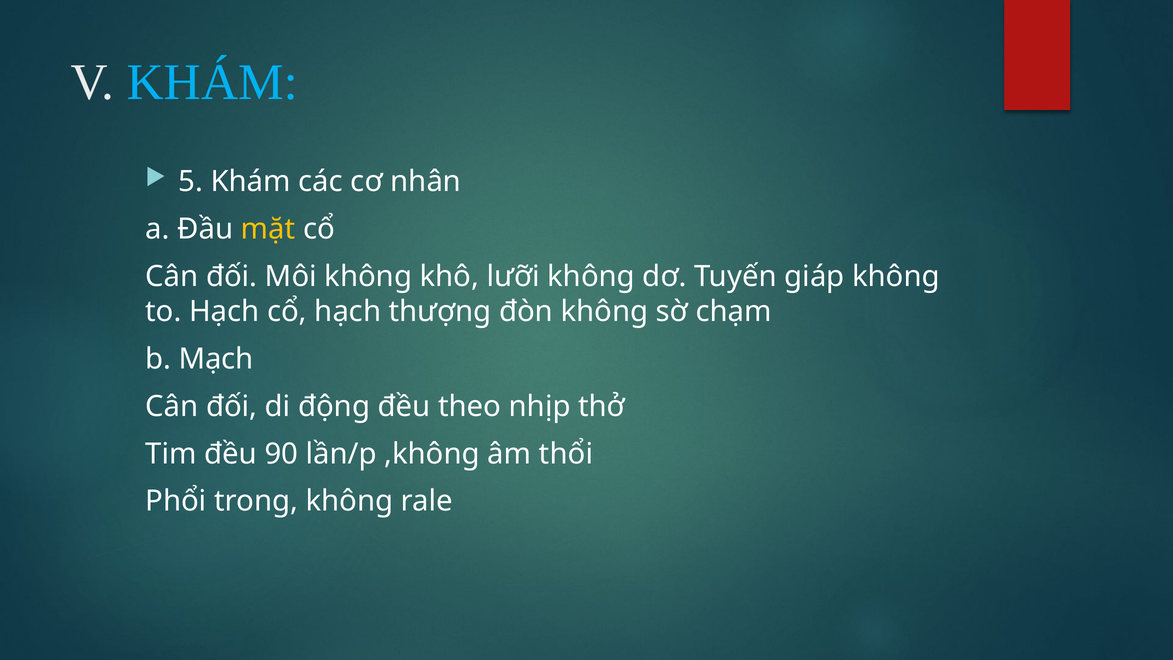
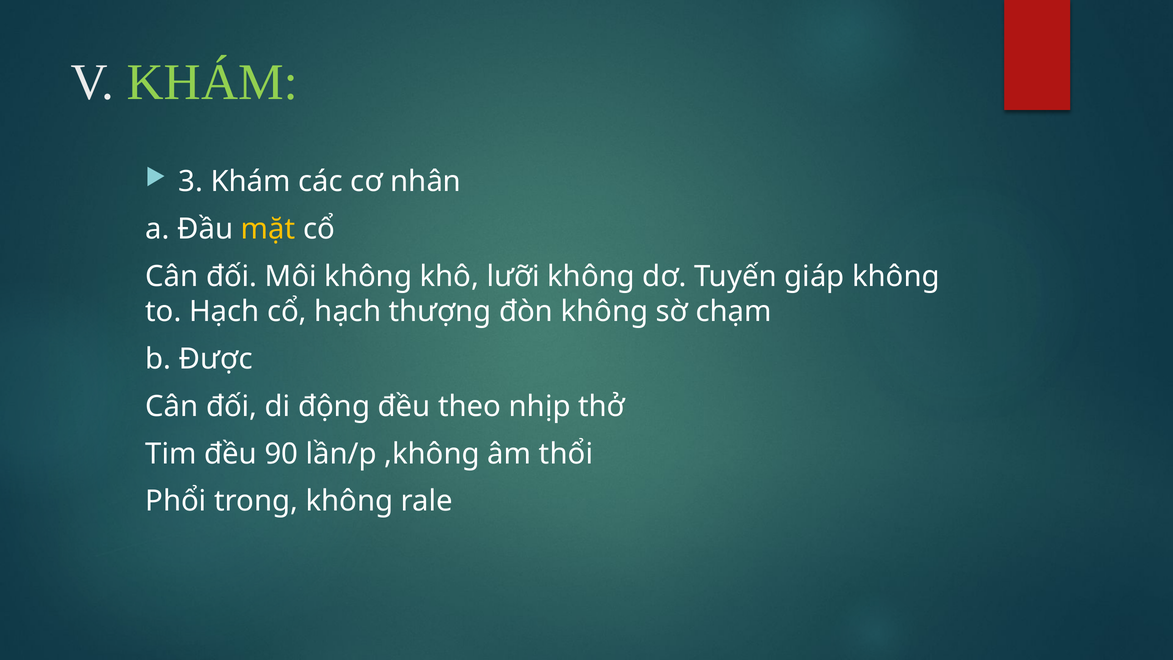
KHÁM colour: light blue -> light green (212, 82)
5: 5 -> 3 (191, 181)
Mạch: Mạch -> Được (216, 359)
